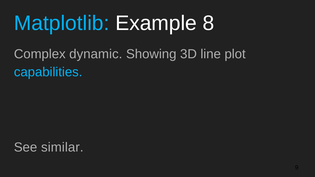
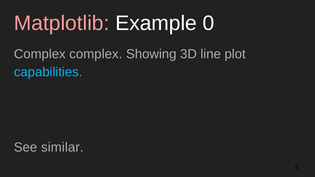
Matplotlib colour: light blue -> pink (62, 23)
8: 8 -> 0 (209, 23)
Complex dynamic: dynamic -> complex (96, 54)
